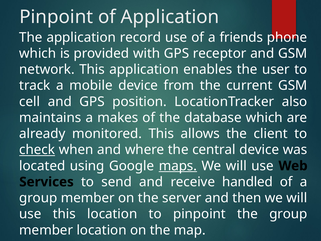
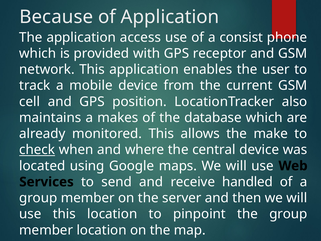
Pinpoint: Pinpoint -> Because (56, 17)
record: record -> access (140, 37)
friends: friends -> consist (241, 37)
client: client -> make (271, 134)
maps underline: present -> none (178, 166)
